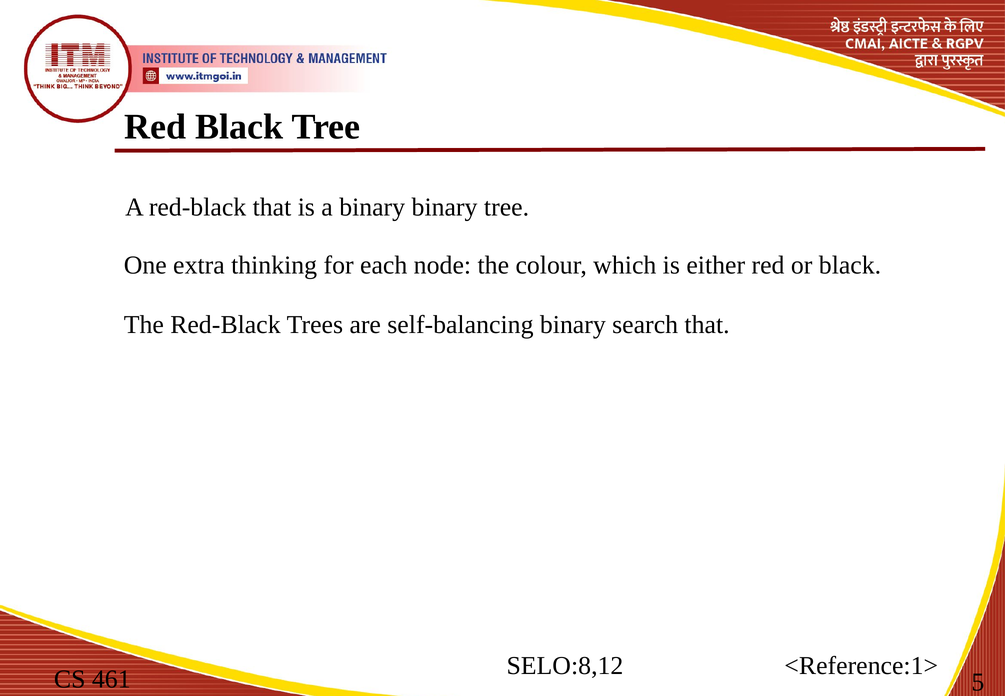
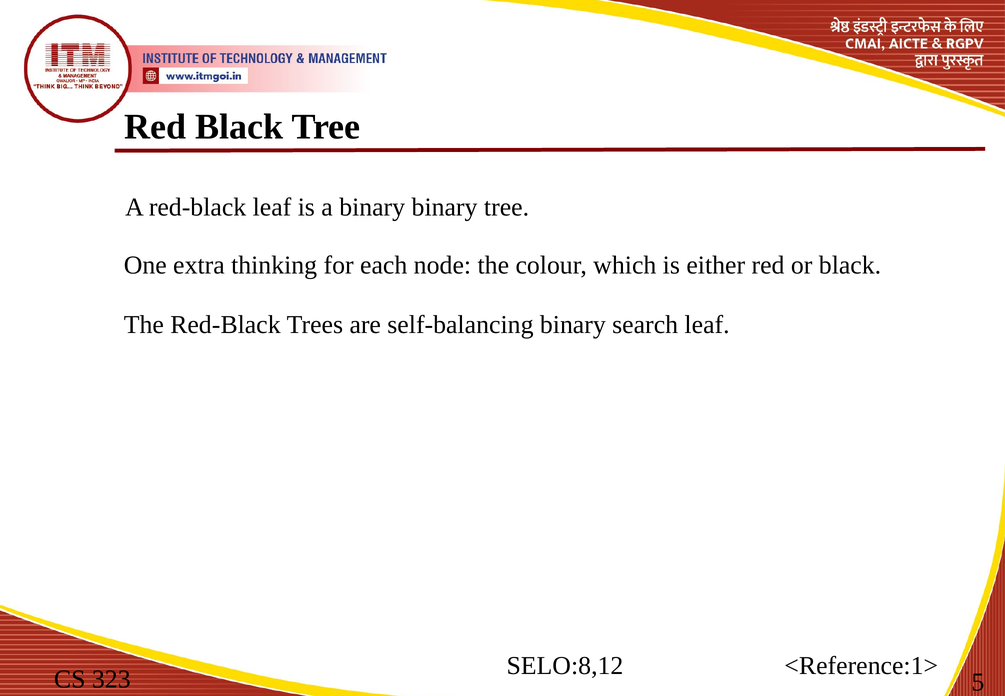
red-black that: that -> leaf (272, 207)
search that: that -> leaf (707, 325)
461: 461 -> 323 (111, 679)
